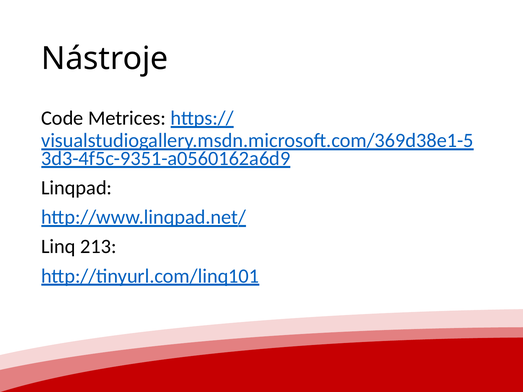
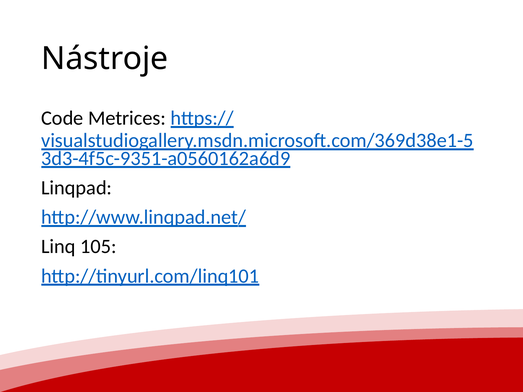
213: 213 -> 105 (98, 247)
